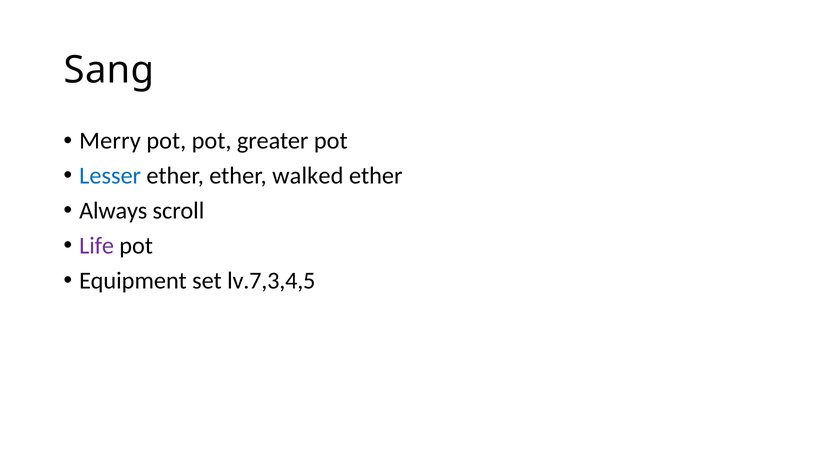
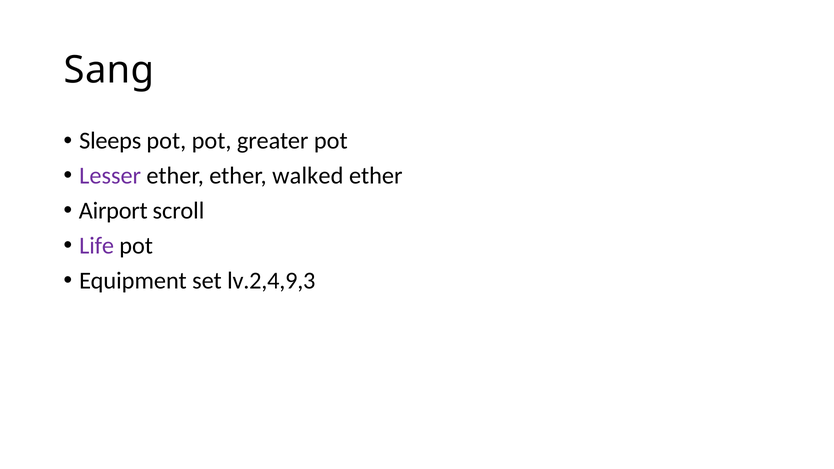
Merry: Merry -> Sleeps (110, 141)
Lesser colour: blue -> purple (110, 176)
Always: Always -> Airport (113, 211)
lv.7,3,4,5: lv.7,3,4,5 -> lv.2,4,9,3 (271, 281)
